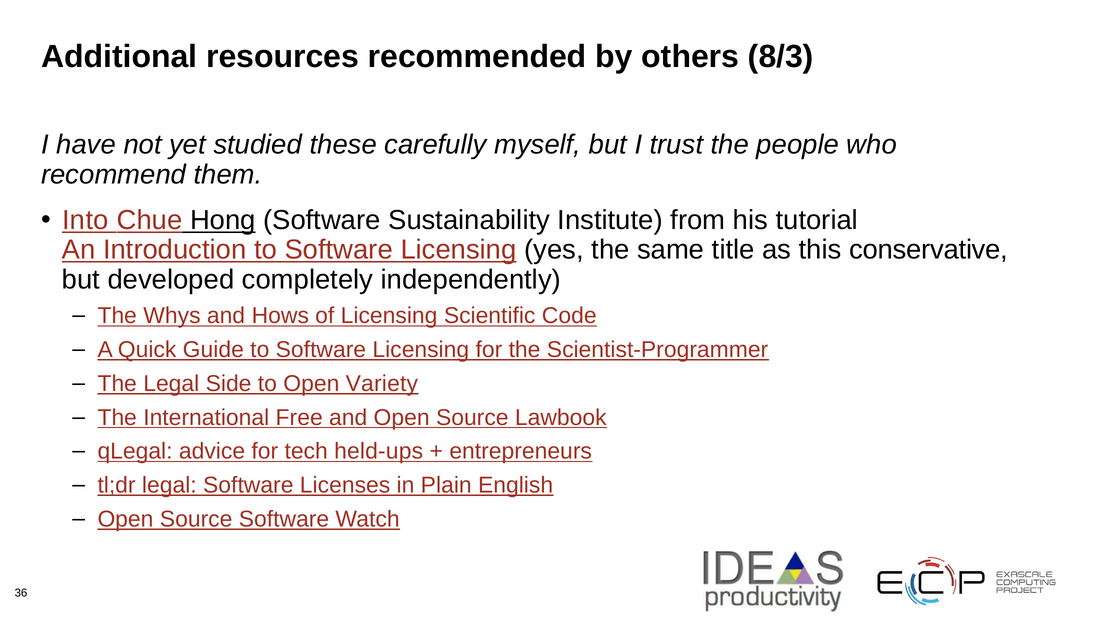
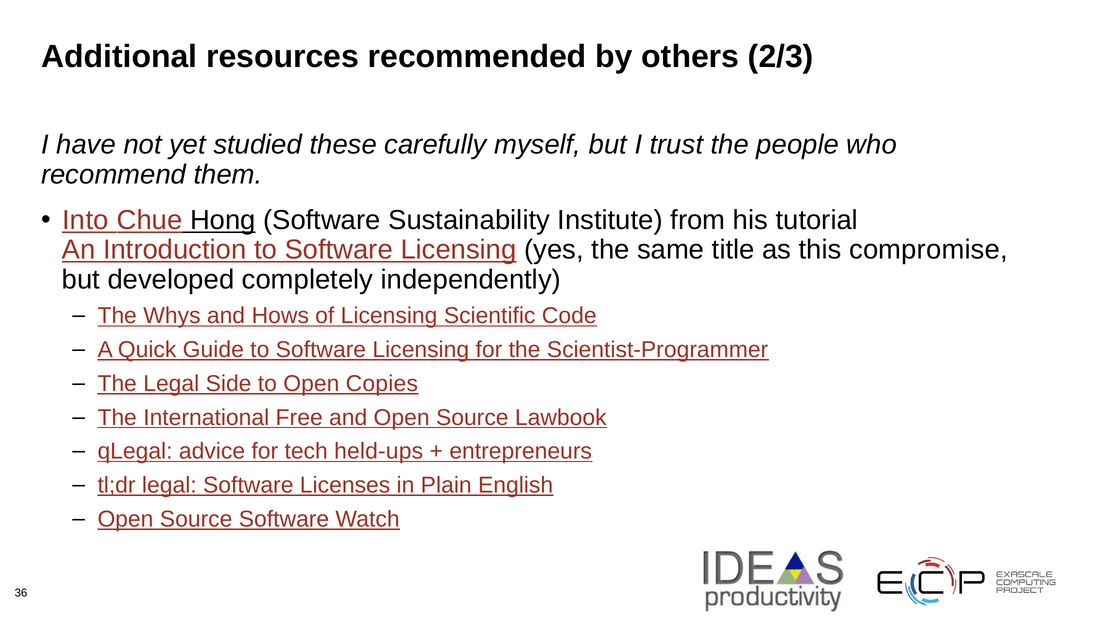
8/3: 8/3 -> 2/3 (781, 57)
conservative: conservative -> compromise (928, 250)
Variety: Variety -> Copies (382, 383)
